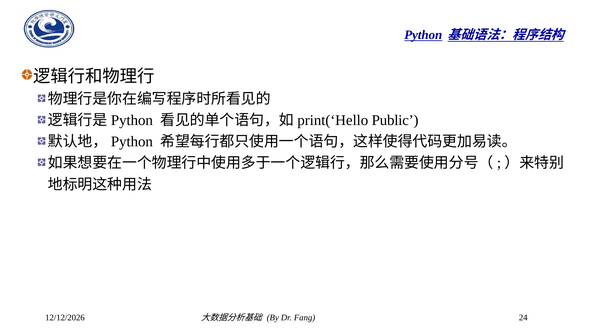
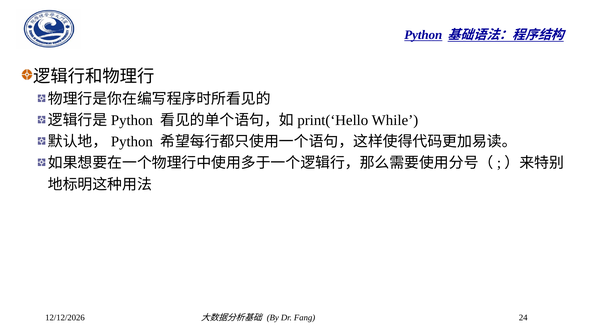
Public: Public -> While (395, 120)
